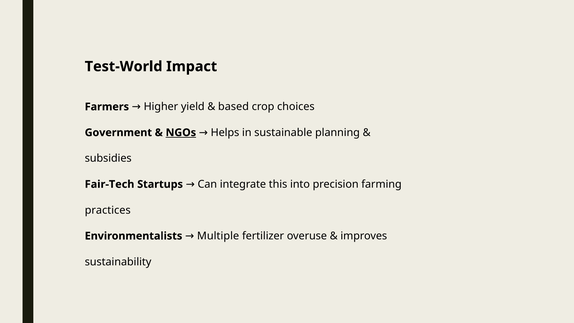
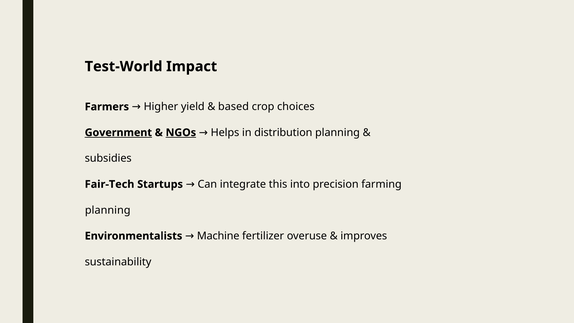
Government underline: none -> present (118, 133)
sustainable: sustainable -> distribution (283, 133)
practices: practices -> planning (108, 210)
Multiple: Multiple -> Machine (218, 236)
